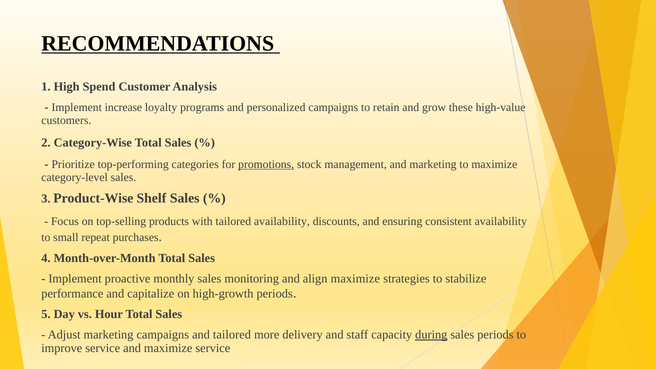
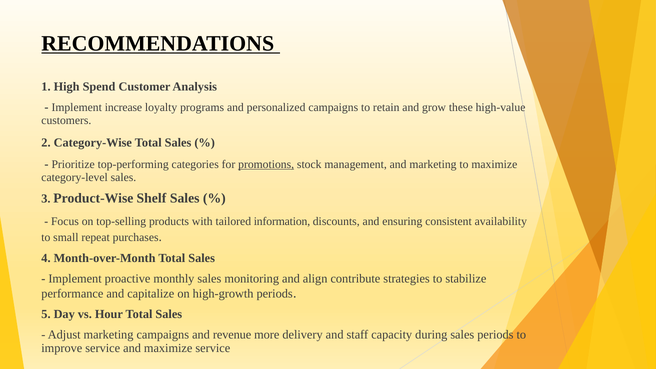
tailored availability: availability -> information (282, 221)
align maximize: maximize -> contribute (355, 279)
and tailored: tailored -> revenue (232, 335)
during underline: present -> none (431, 335)
